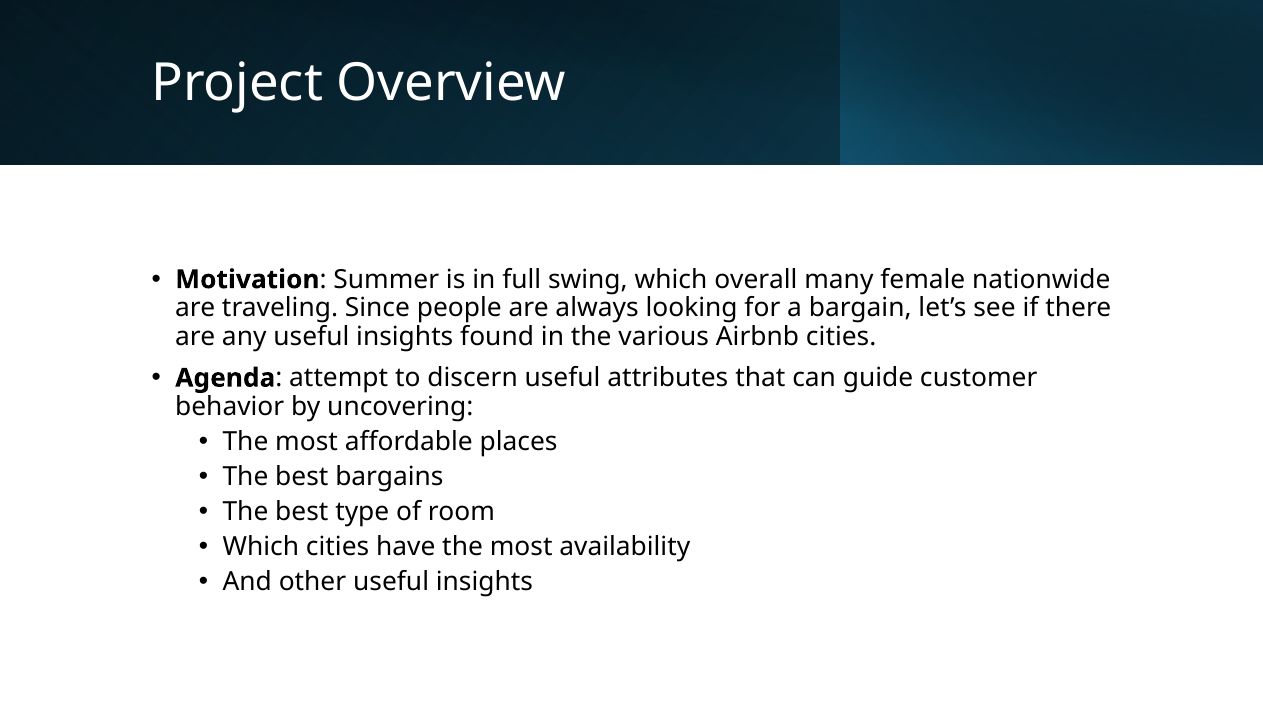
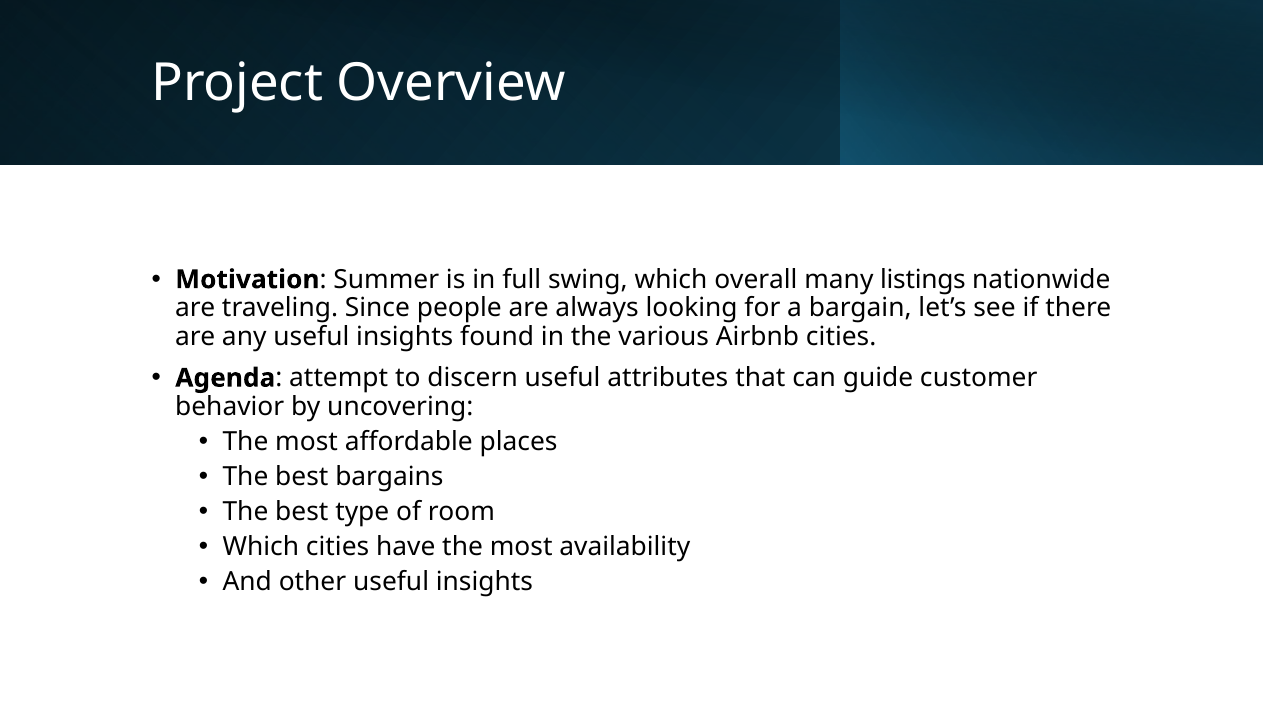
female: female -> listings (923, 280)
